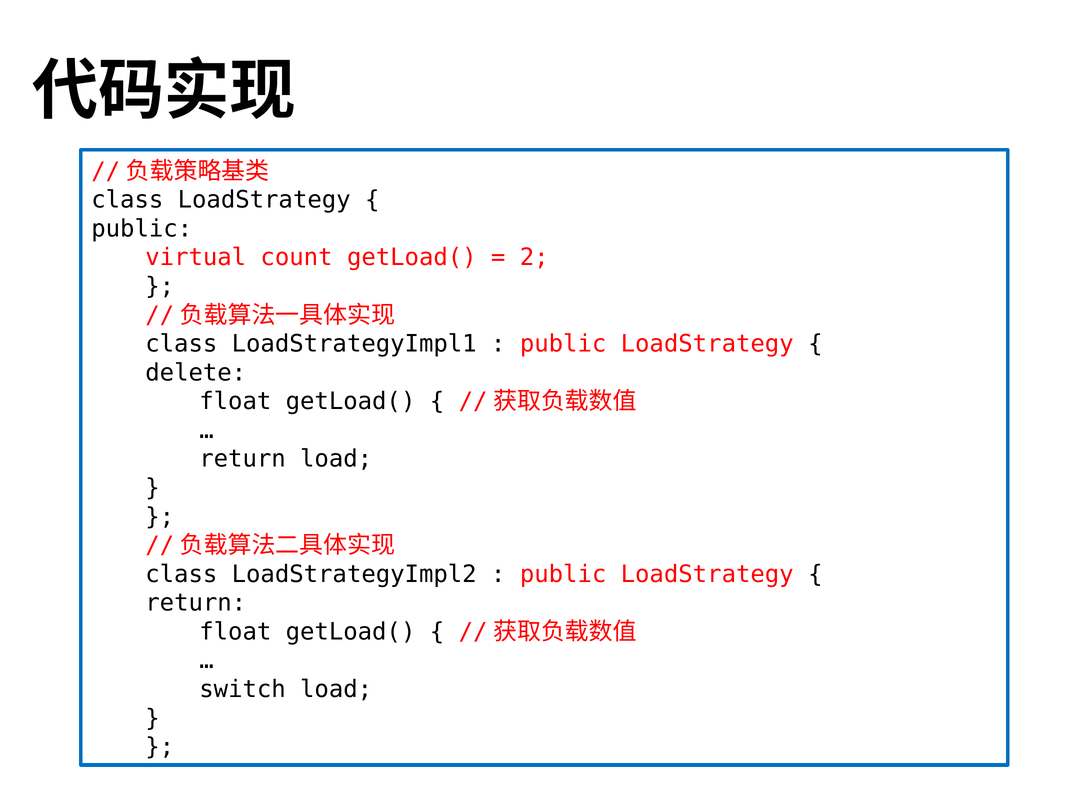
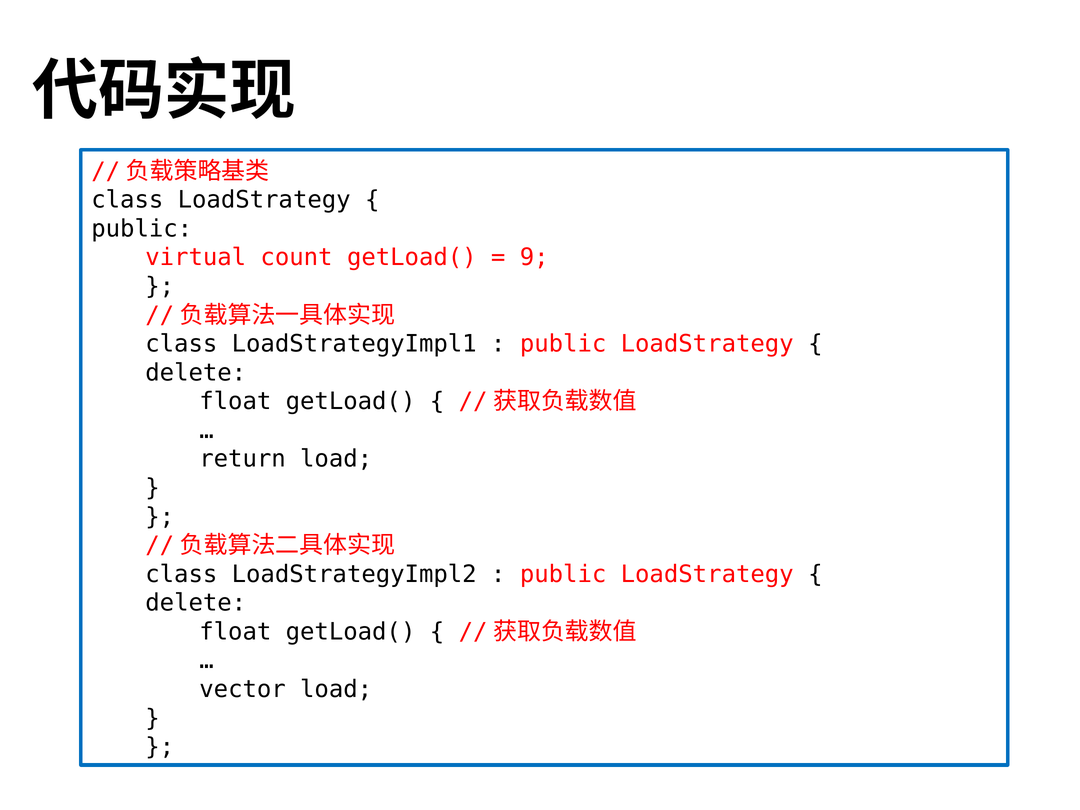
2: 2 -> 9 (534, 258)
return: return -> delete (196, 603)
switch: switch -> vector (243, 689)
